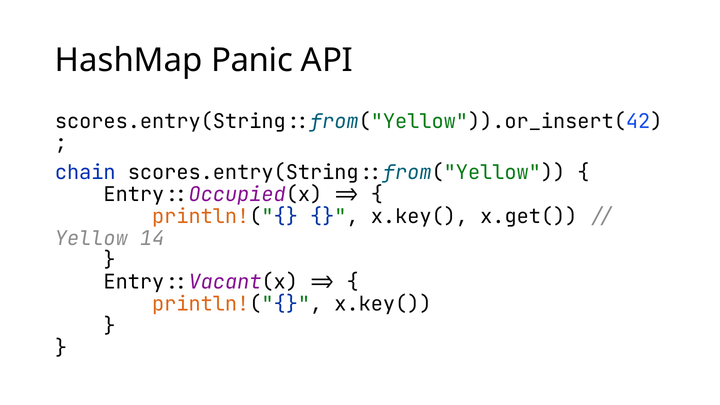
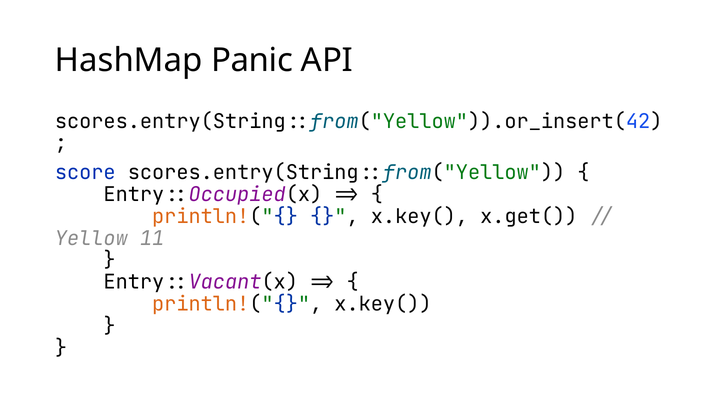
chain: chain -> score (85, 173)
14: 14 -> 11 (152, 238)
